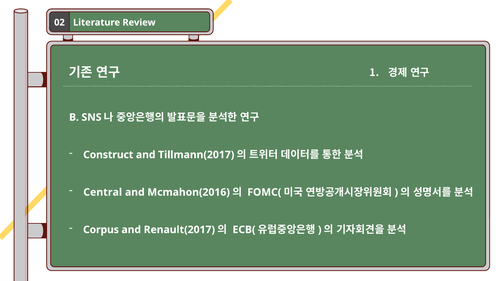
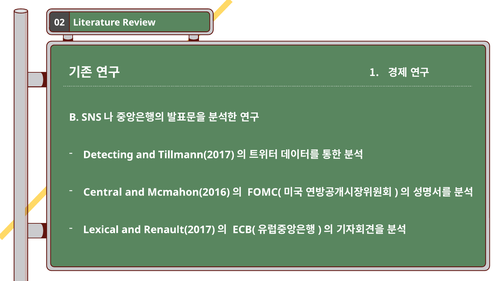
Construct: Construct -> Detecting (108, 155)
Corpus: Corpus -> Lexical (101, 229)
